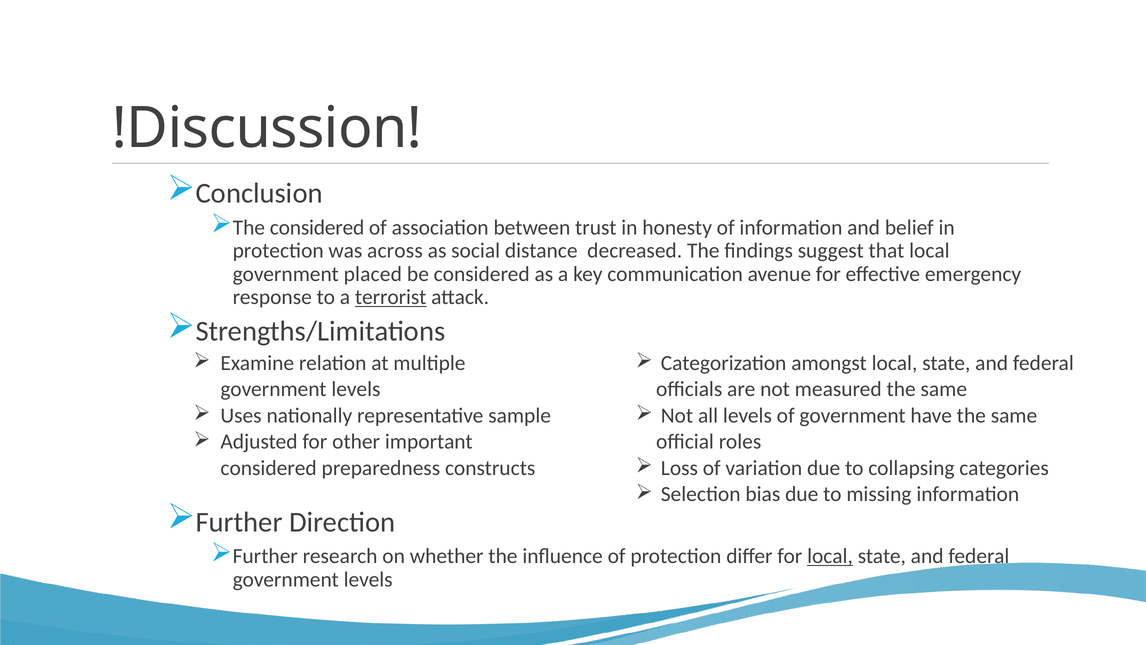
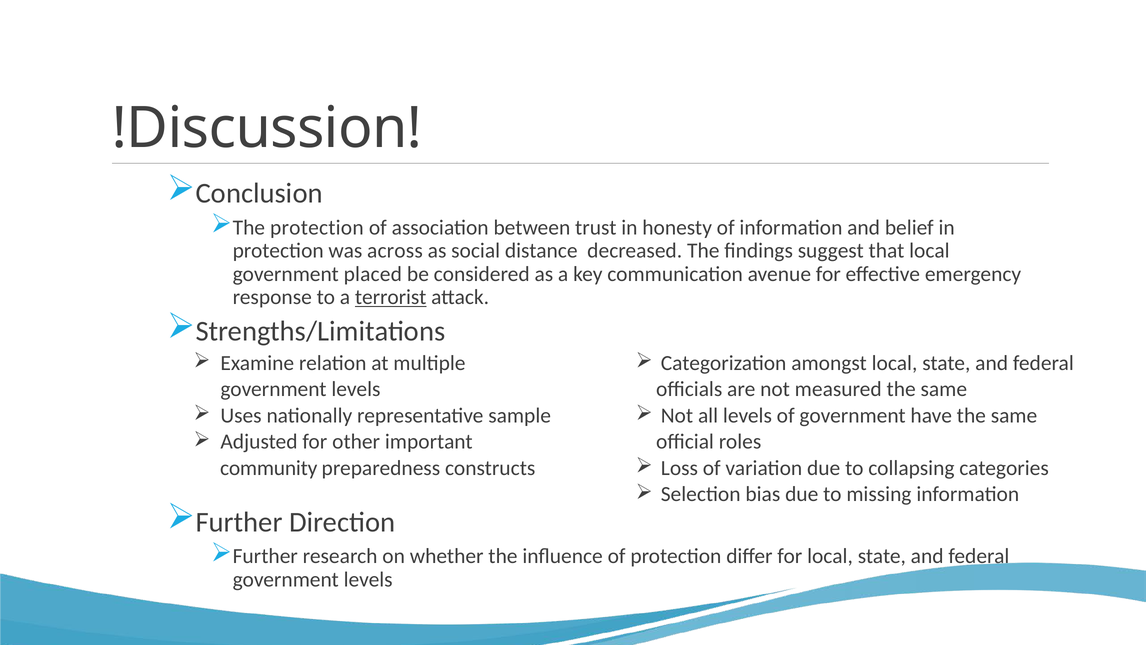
The considered: considered -> protection (317, 227)
considered: considered -> community (269, 468)
local underline: present -> none (830, 556)
